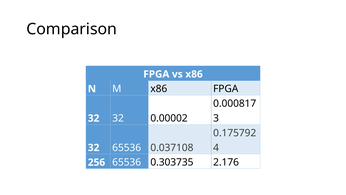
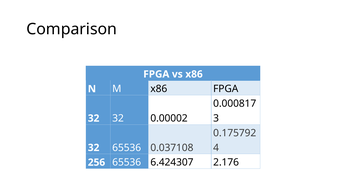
0.303735: 0.303735 -> 6.424307 (172, 162)
